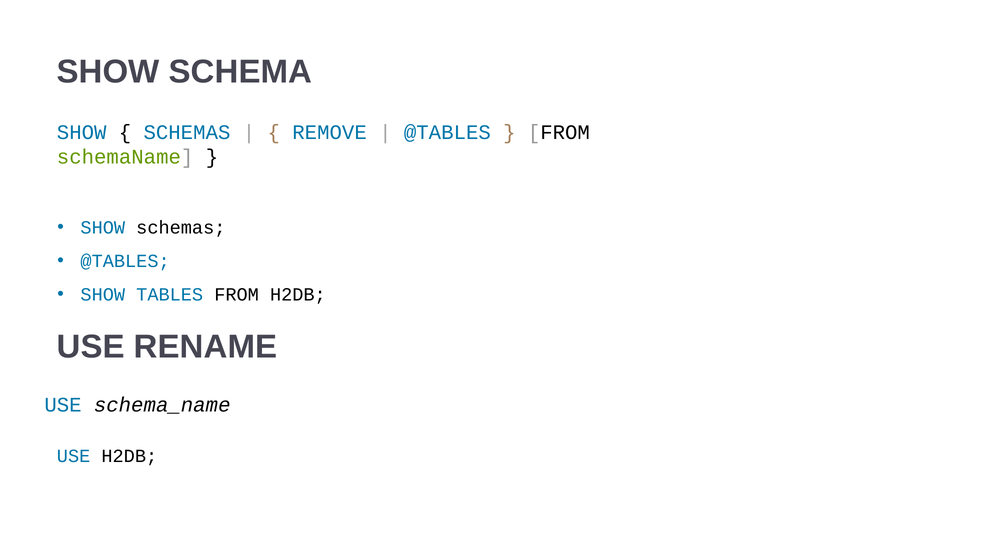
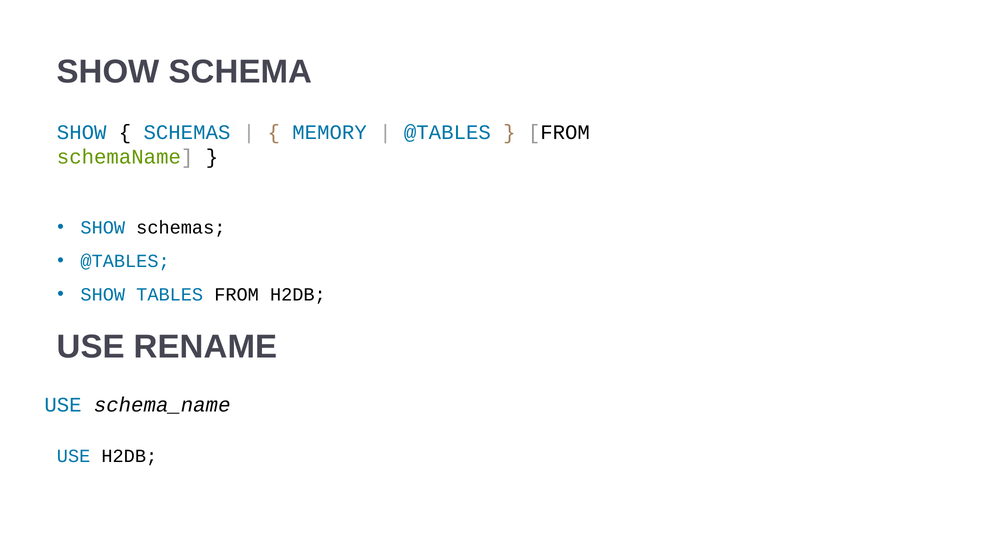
REMOVE: REMOVE -> MEMORY (330, 132)
